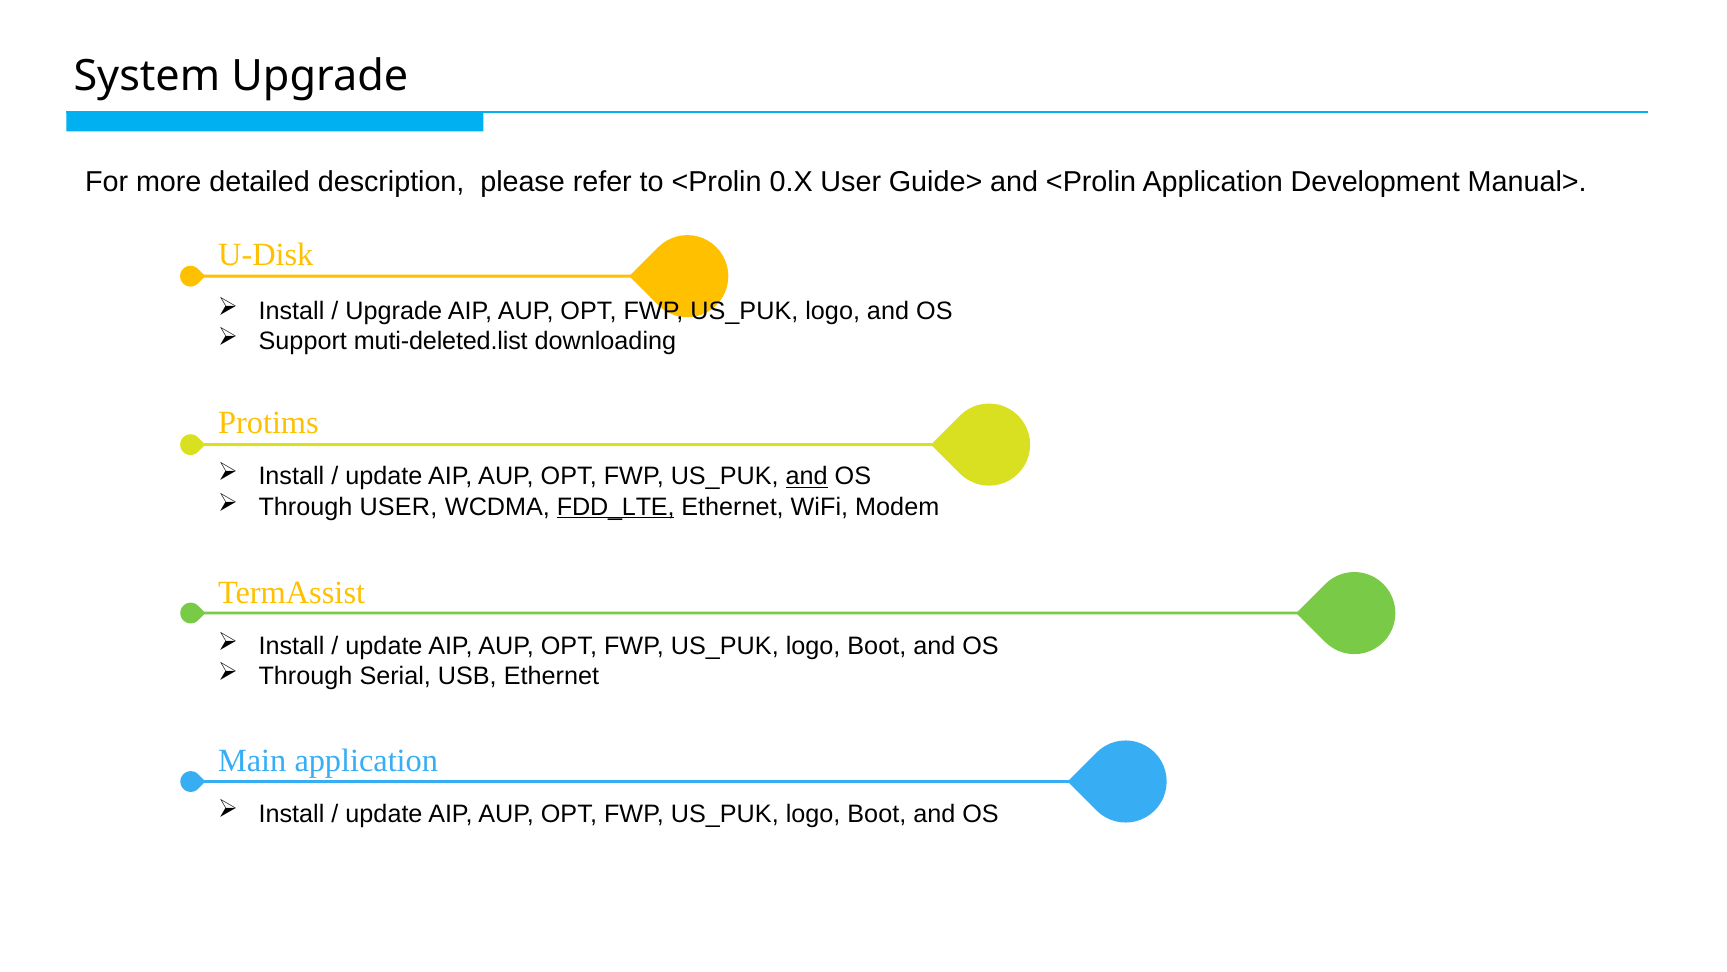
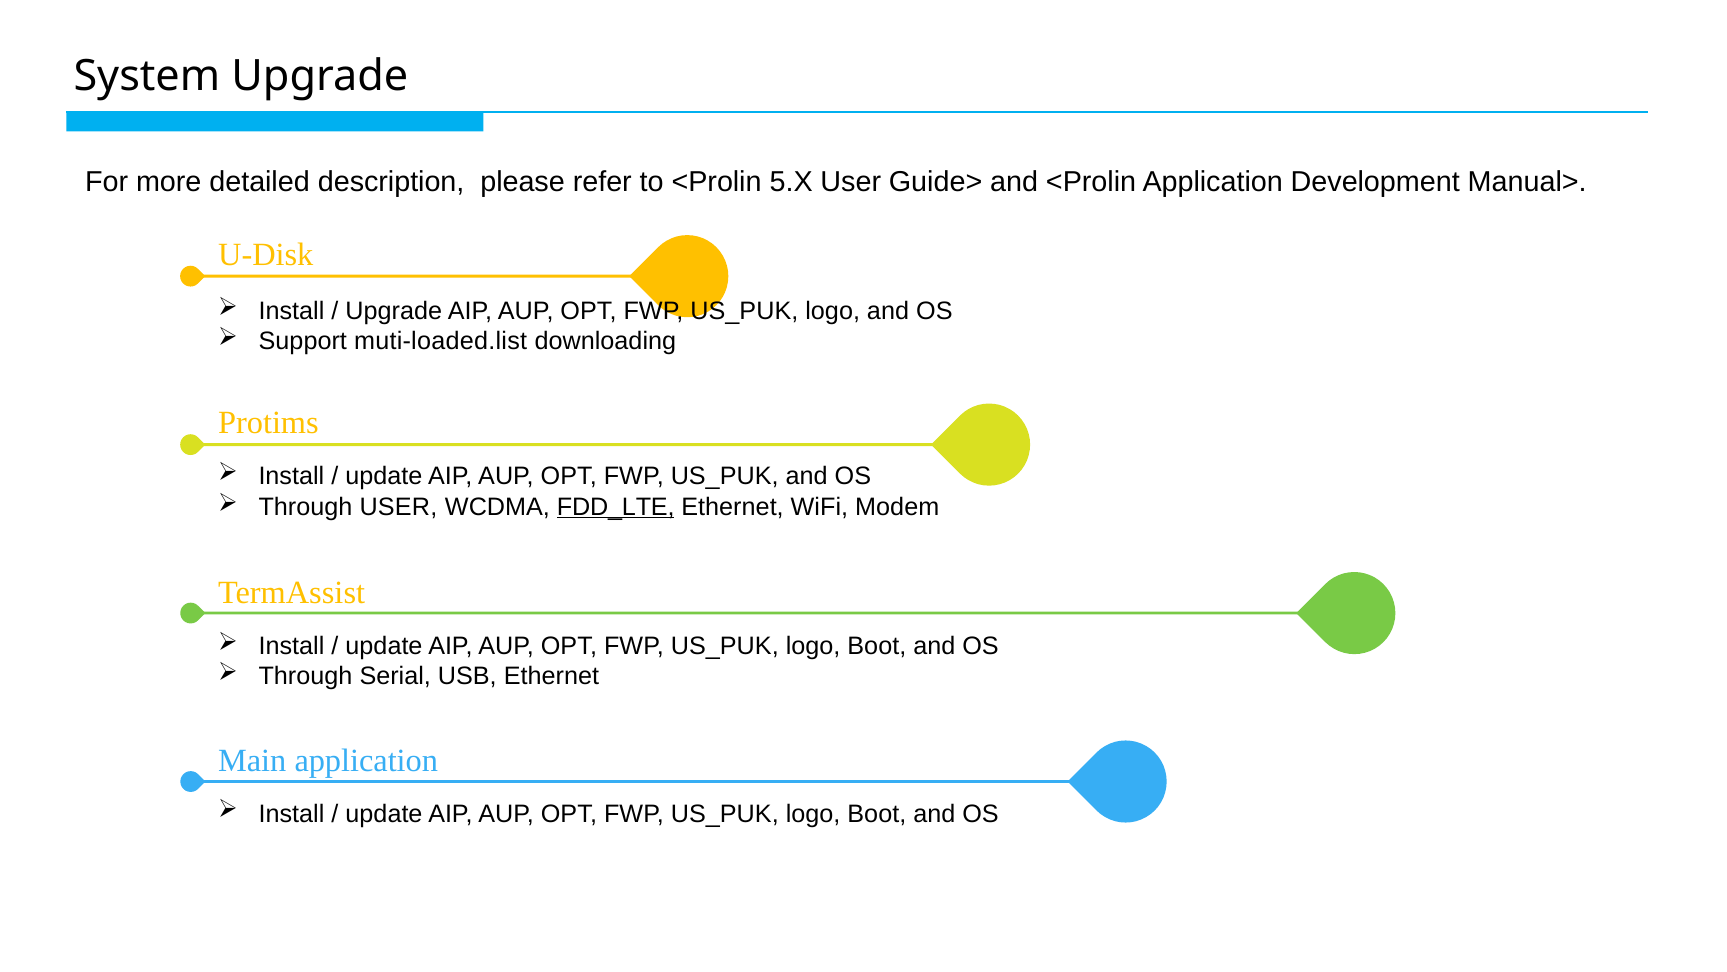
0.X: 0.X -> 5.X (791, 182)
muti-deleted.list: muti-deleted.list -> muti-loaded.list (441, 341)
and underline: present -> none (807, 476)
